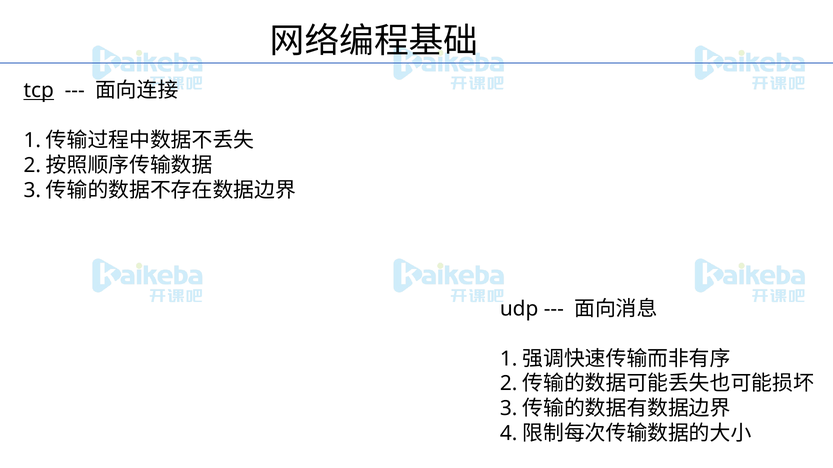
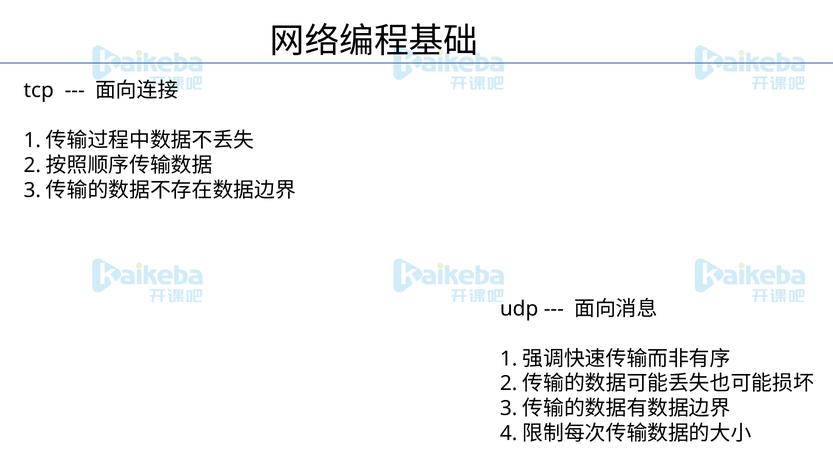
tcp underline: present -> none (39, 91)
